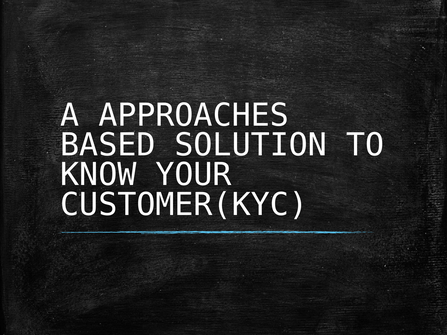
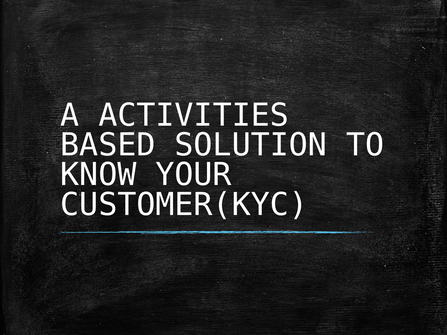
APPROACHES: APPROACHES -> ACTIVITIES (194, 115)
